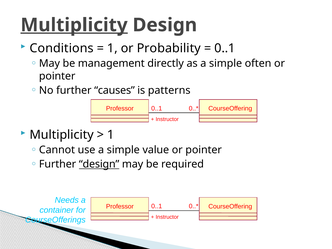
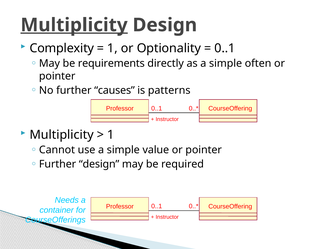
Conditions: Conditions -> Complexity (62, 48)
Probability: Probability -> Optionality (169, 48)
management: management -> requirements (111, 63)
design underline: present -> none (99, 164)
